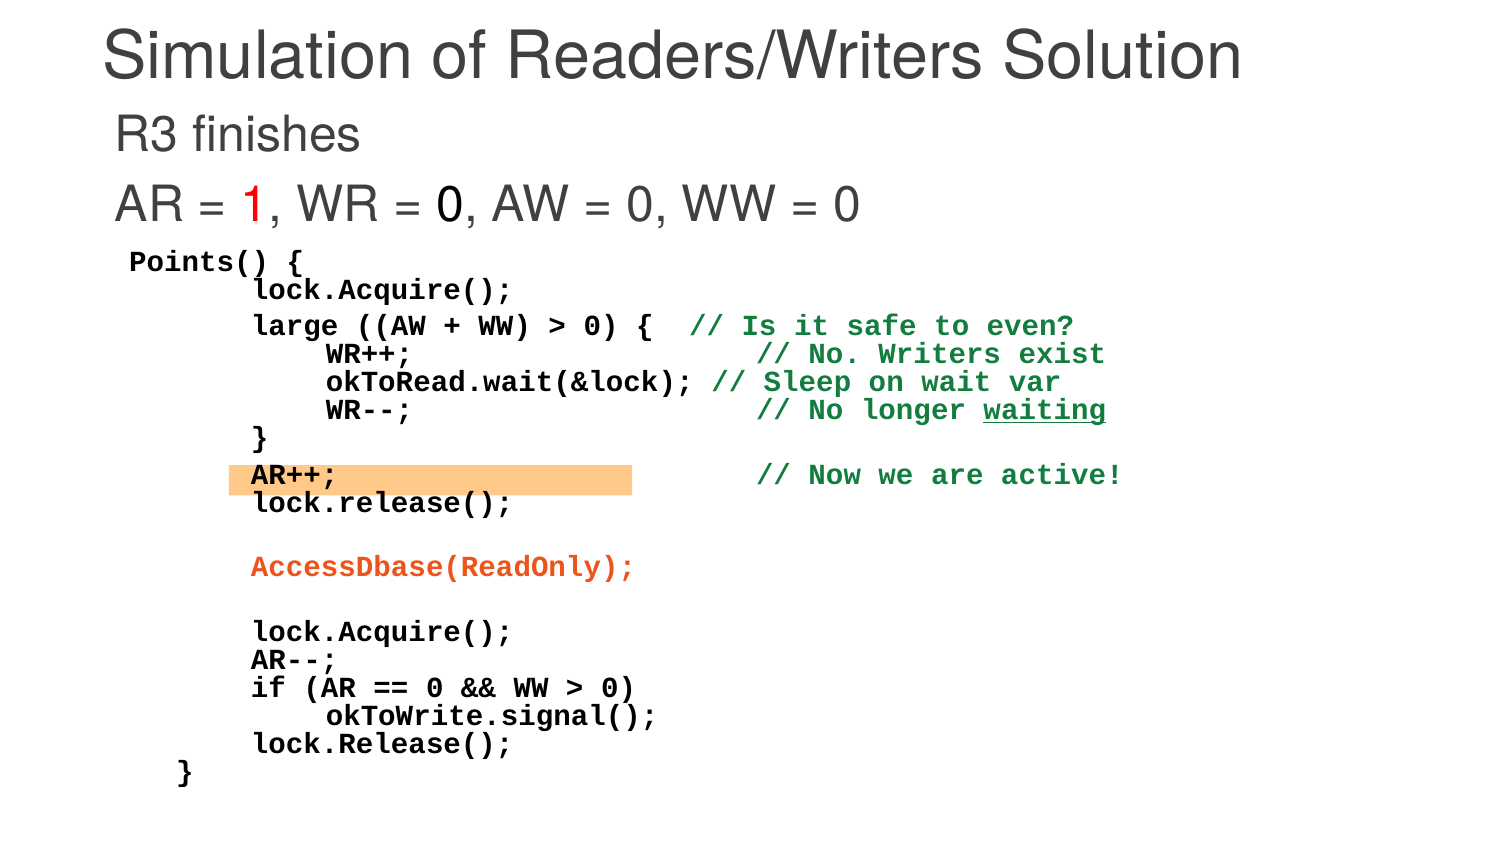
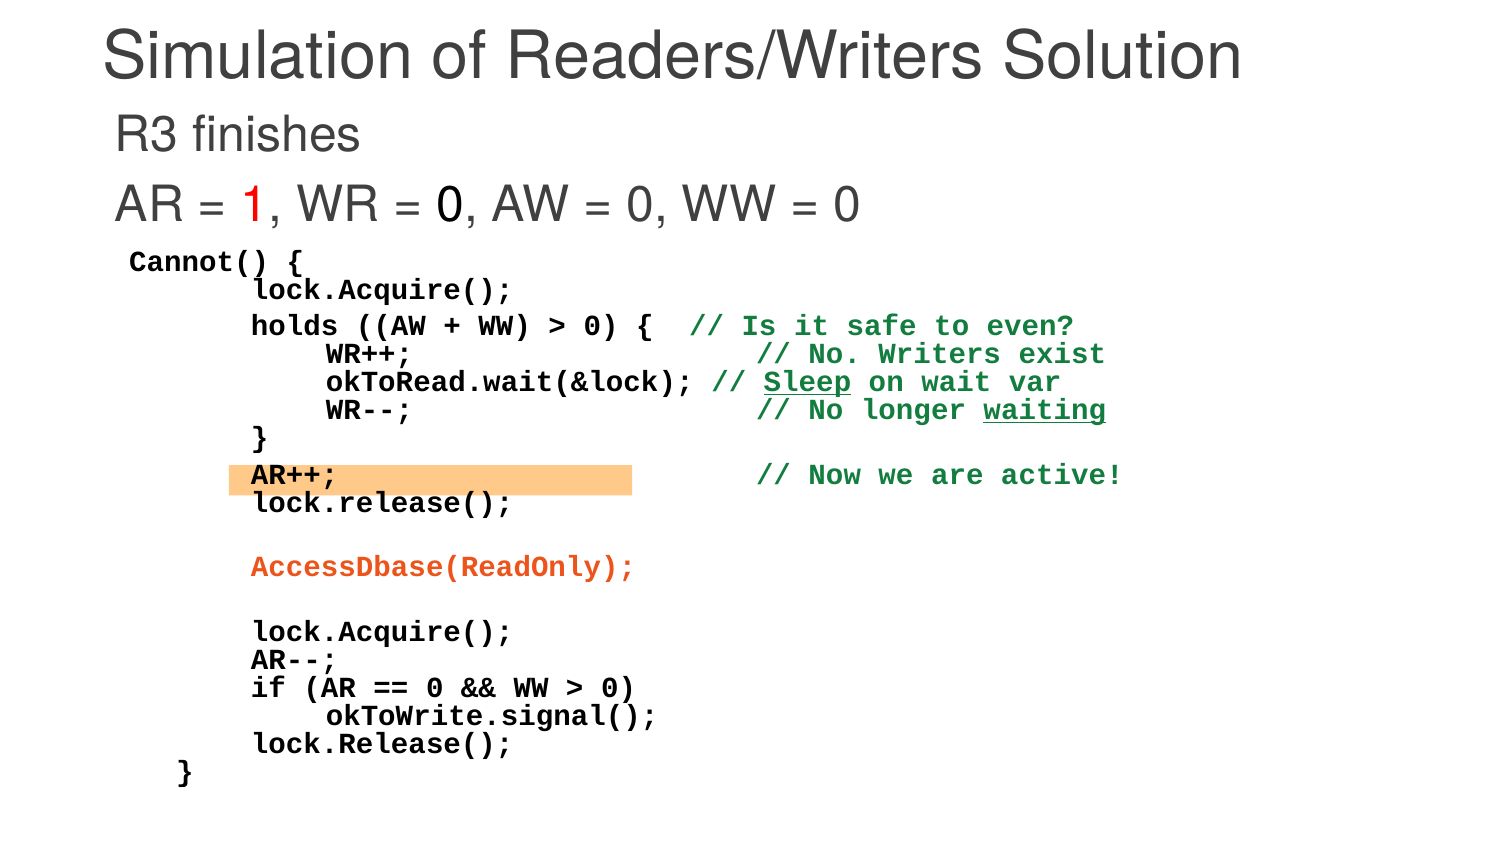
Points(: Points( -> Cannot( (199, 261)
large: large -> holds (295, 326)
Sleep underline: none -> present (807, 382)
